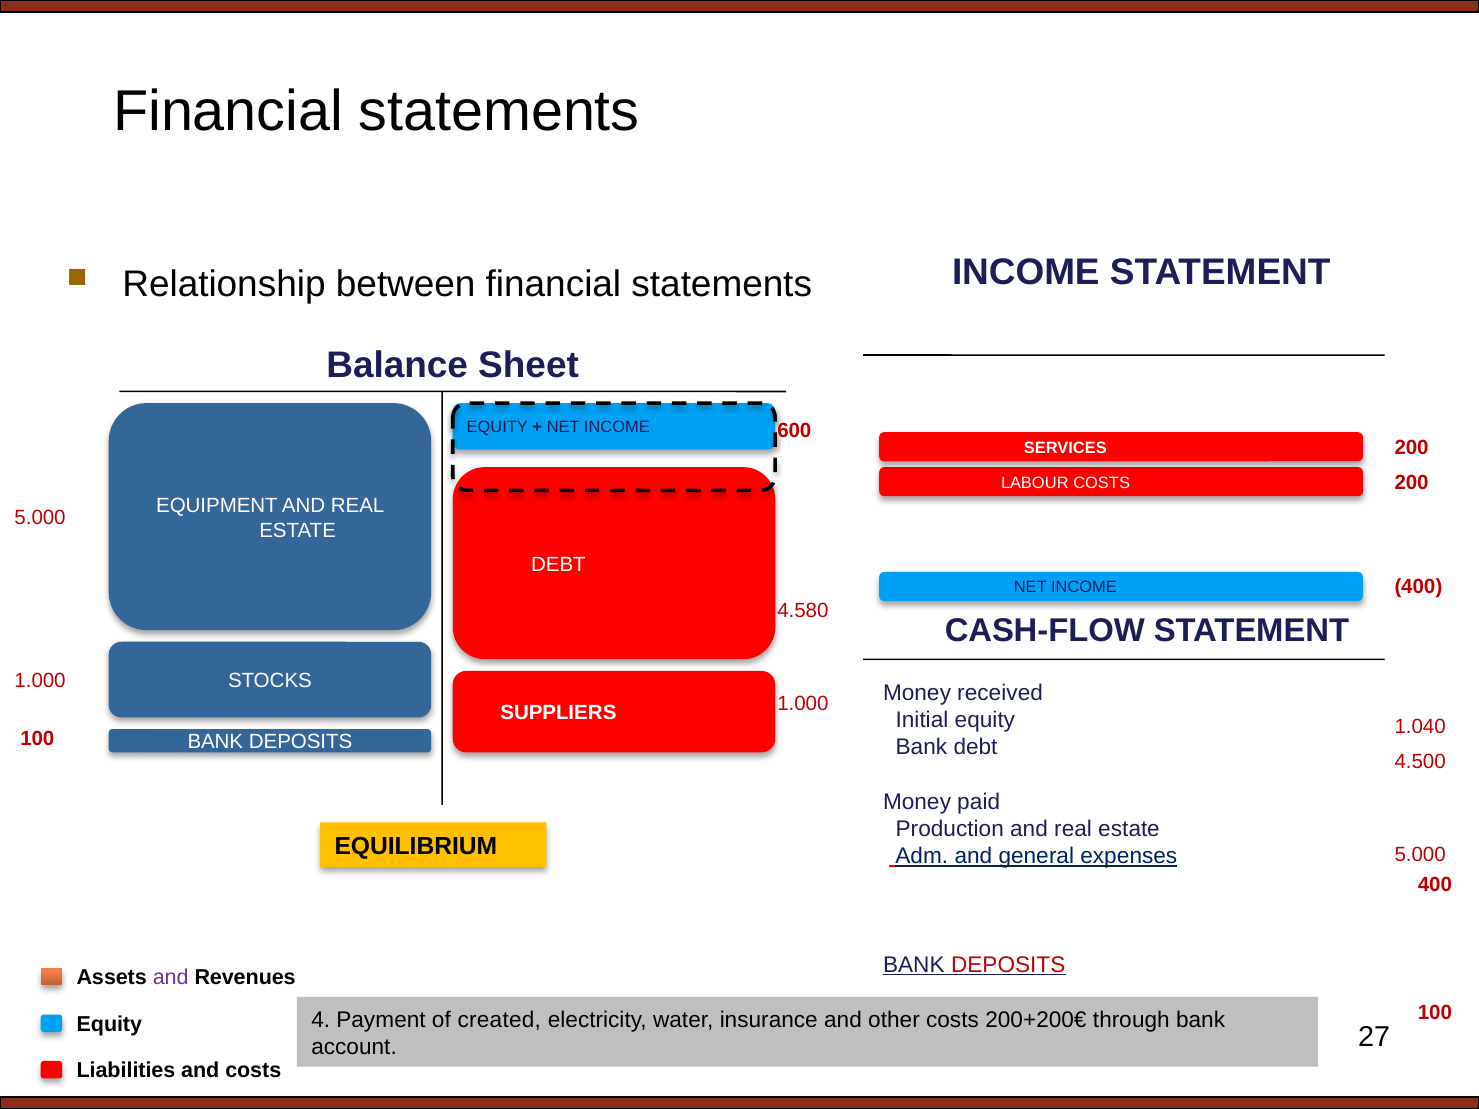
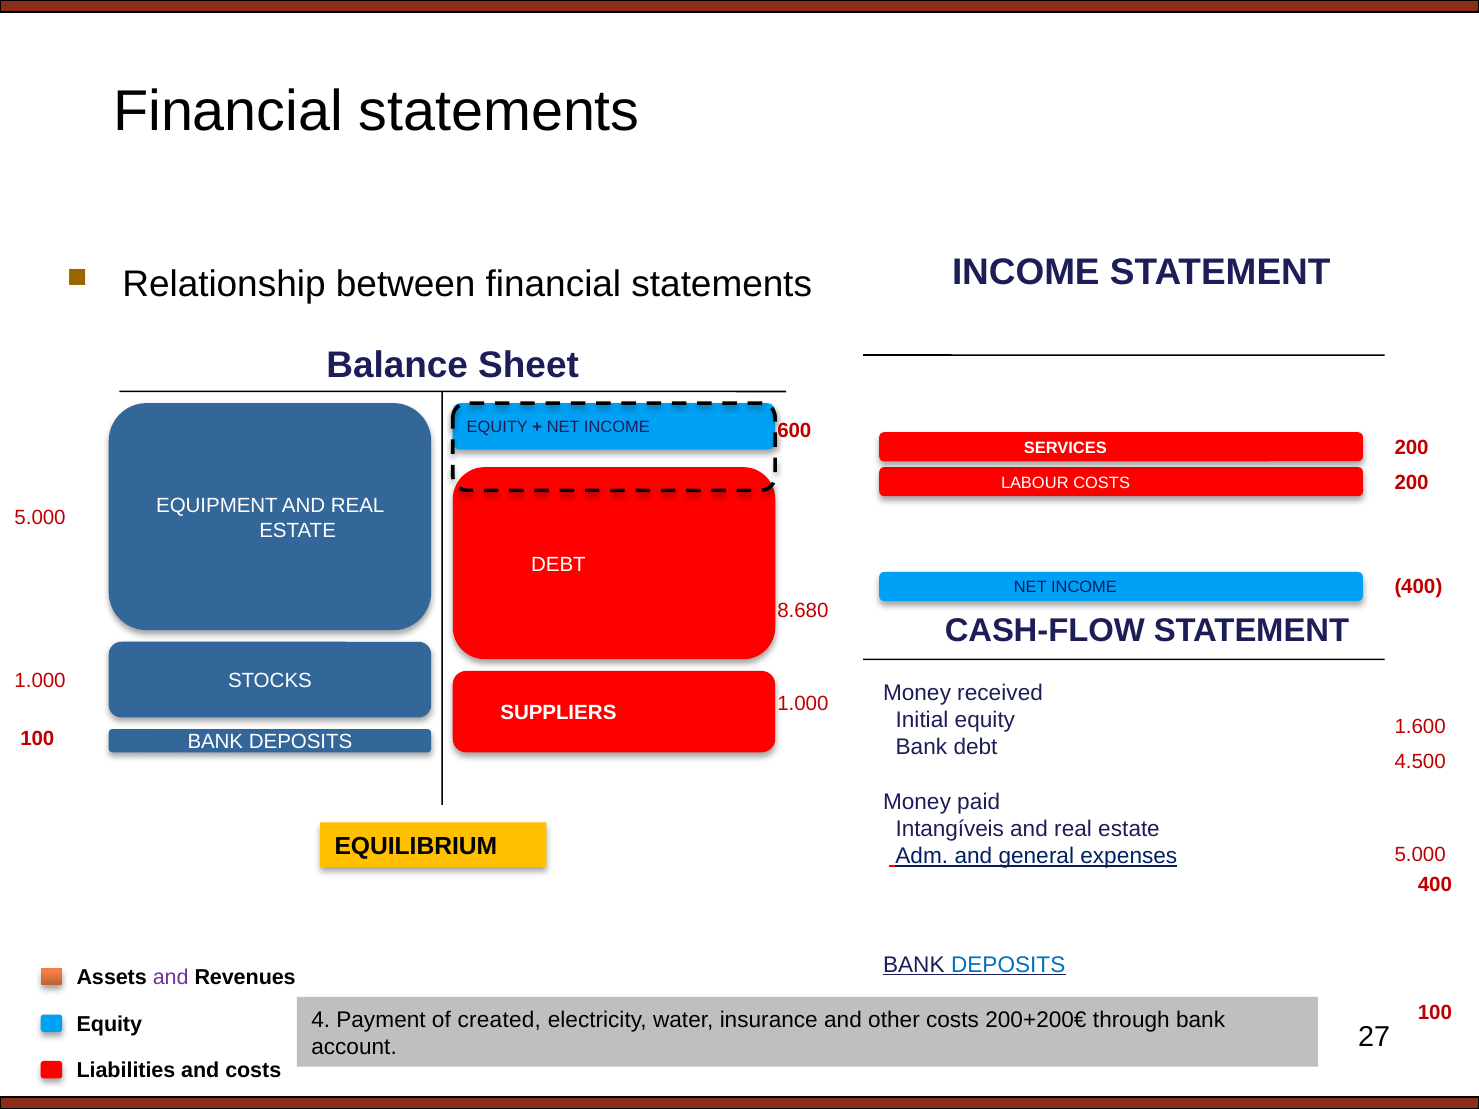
4.580: 4.580 -> 8.680 (803, 611)
1.040: 1.040 -> 1.600 (1420, 727)
Production: Production -> Intangíveis (950, 829)
DEPOSITS colour: red -> blue (1008, 965)
